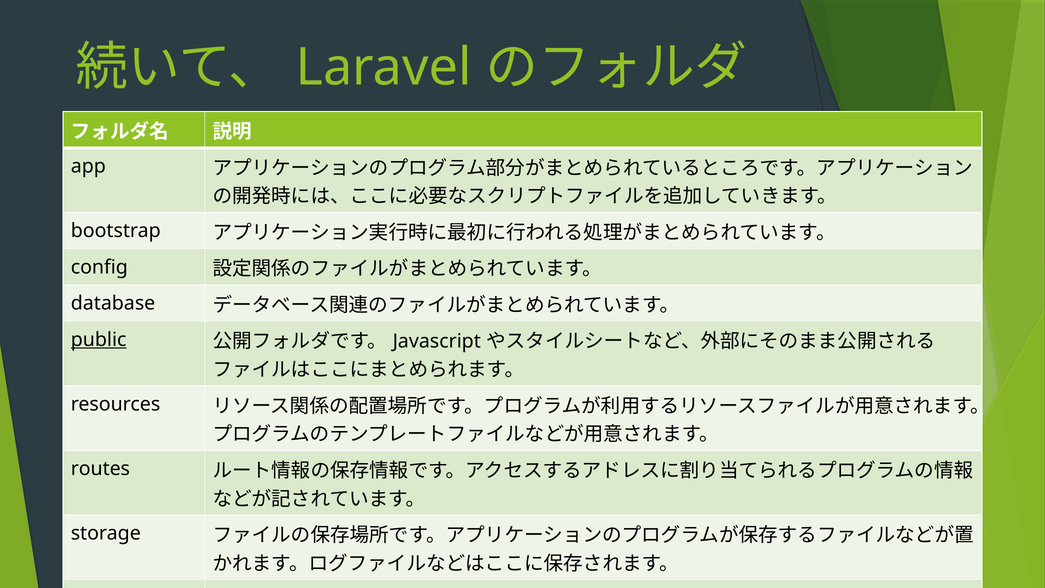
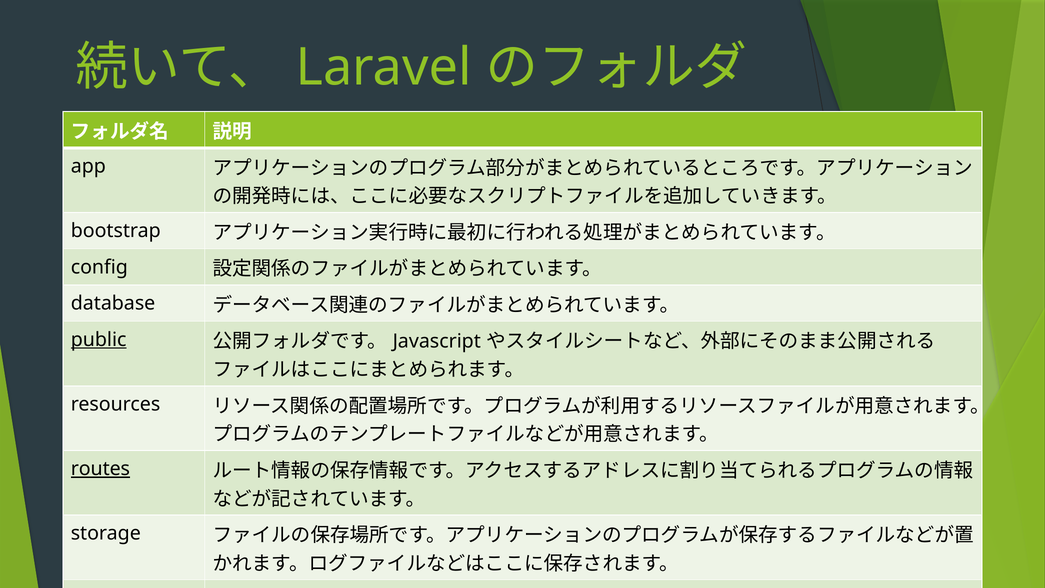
routes underline: none -> present (100, 469)
